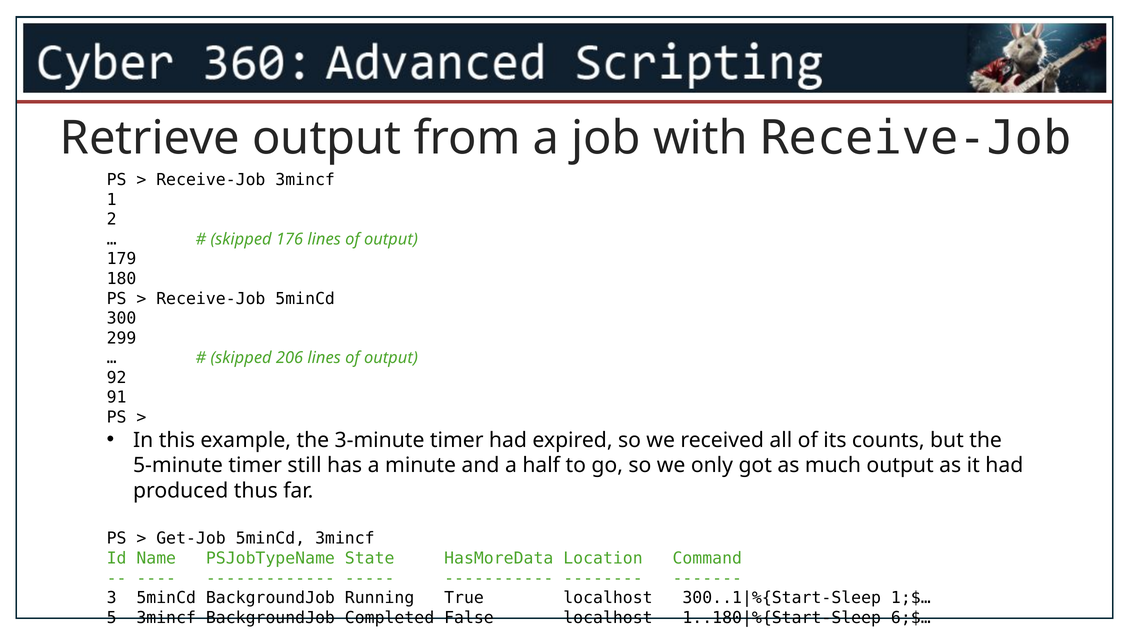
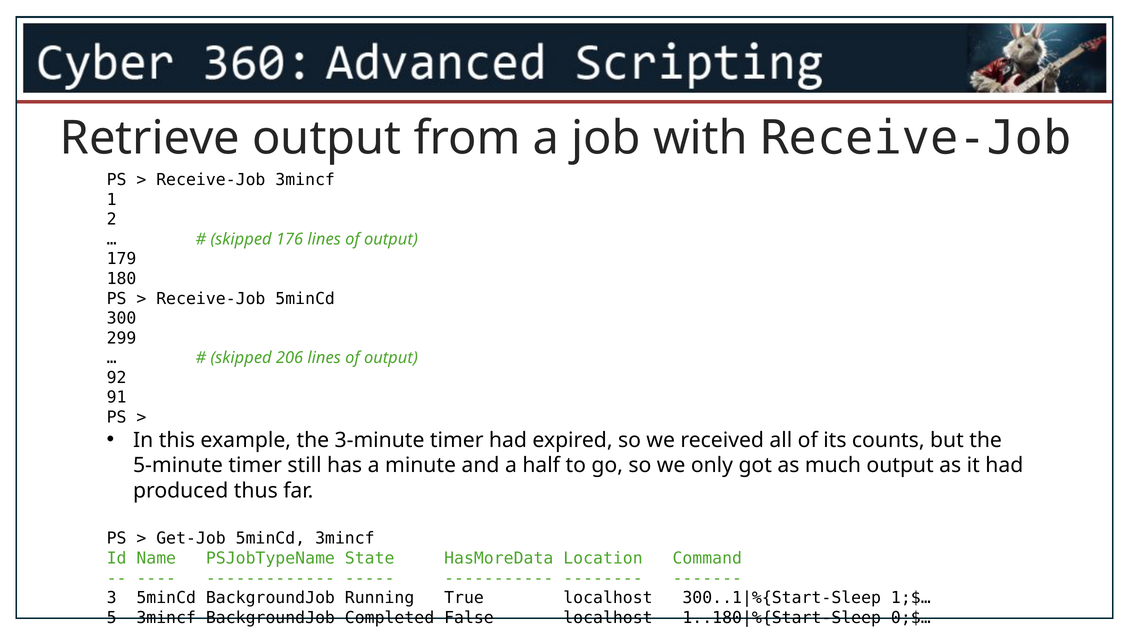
6;$…: 6;$… -> 0;$… (911, 618)
